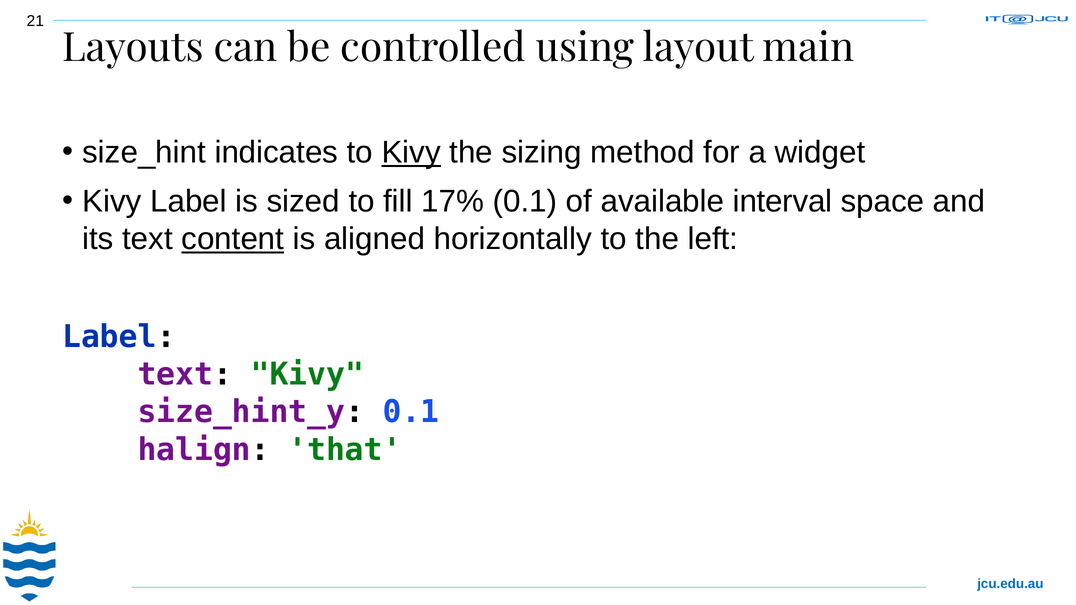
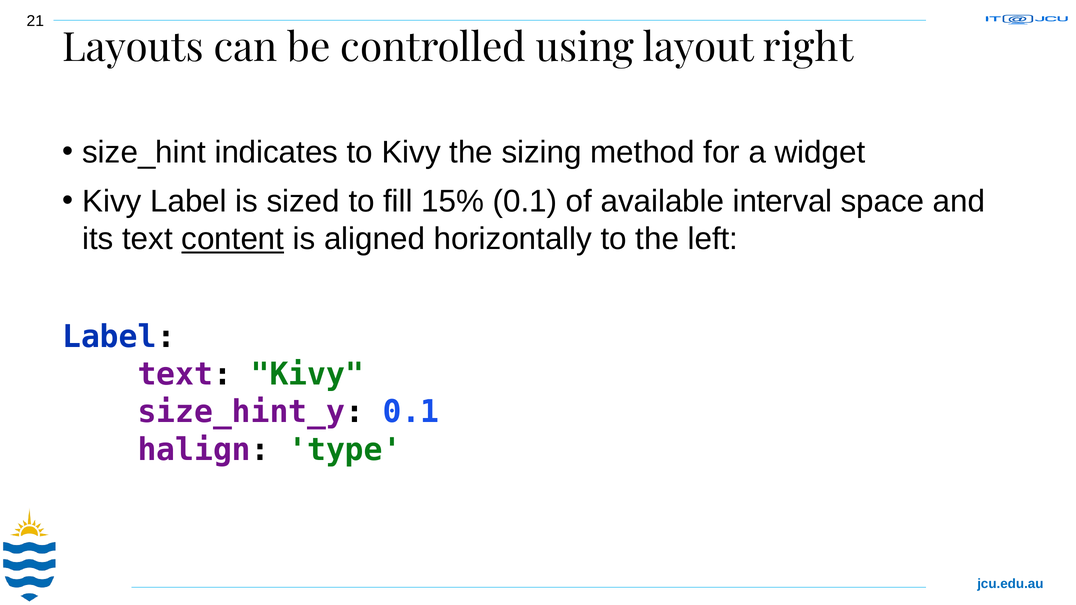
main: main -> right (808, 48)
Kivy underline: present -> none (411, 153)
17%: 17% -> 15% (453, 201)
that: that -> type (345, 450)
